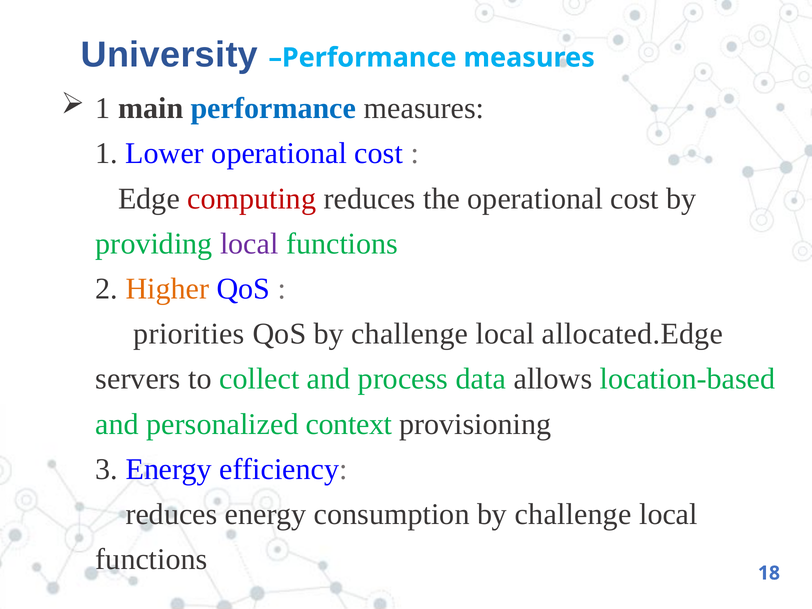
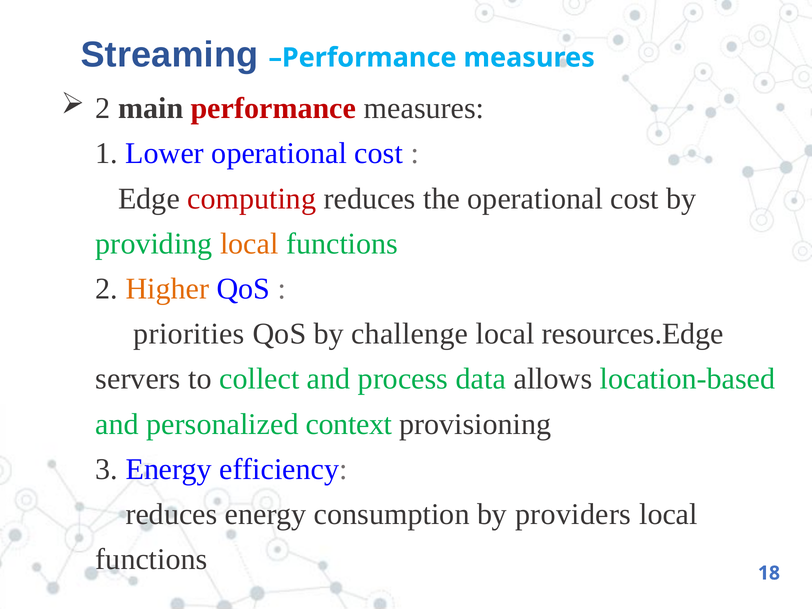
University: University -> Streaming (169, 55)
1: 1 -> 2 (103, 108)
performance colour: blue -> red (273, 108)
local colour: purple -> orange (249, 244)
allocated.Edge: allocated.Edge -> resources.Edge (633, 334)
consumption by challenge: challenge -> providers (573, 514)
